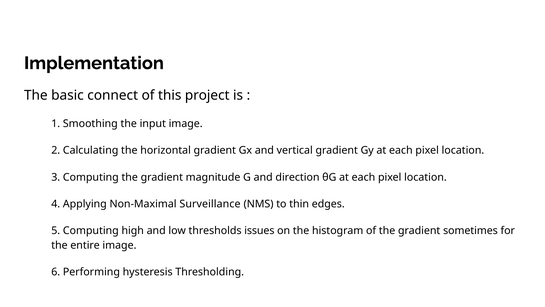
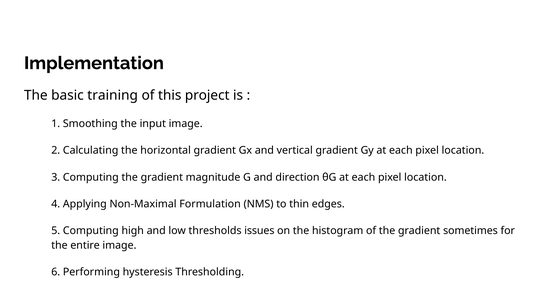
connect: connect -> training (113, 95)
Surveillance: Surveillance -> Formulation (210, 204)
